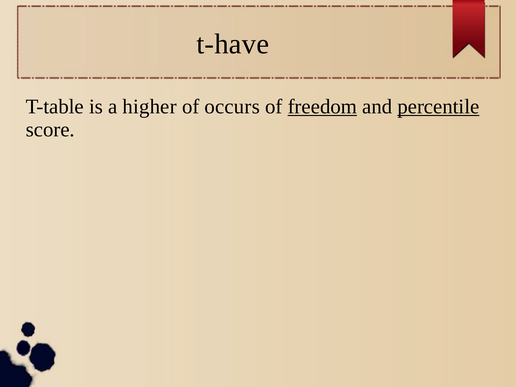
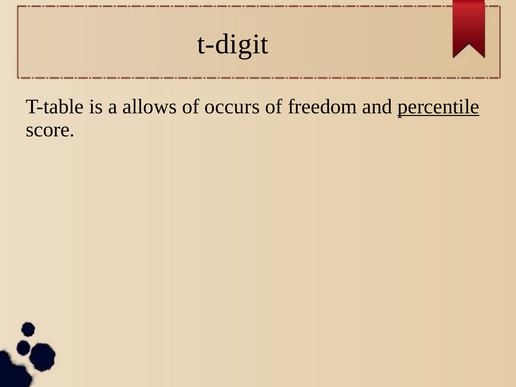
t-have: t-have -> t-digit (233, 44)
higher: higher -> allows (150, 106)
freedom underline: present -> none (322, 106)
